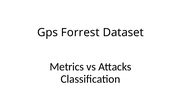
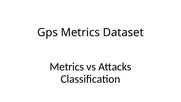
Gps Forrest: Forrest -> Metrics (80, 32)
